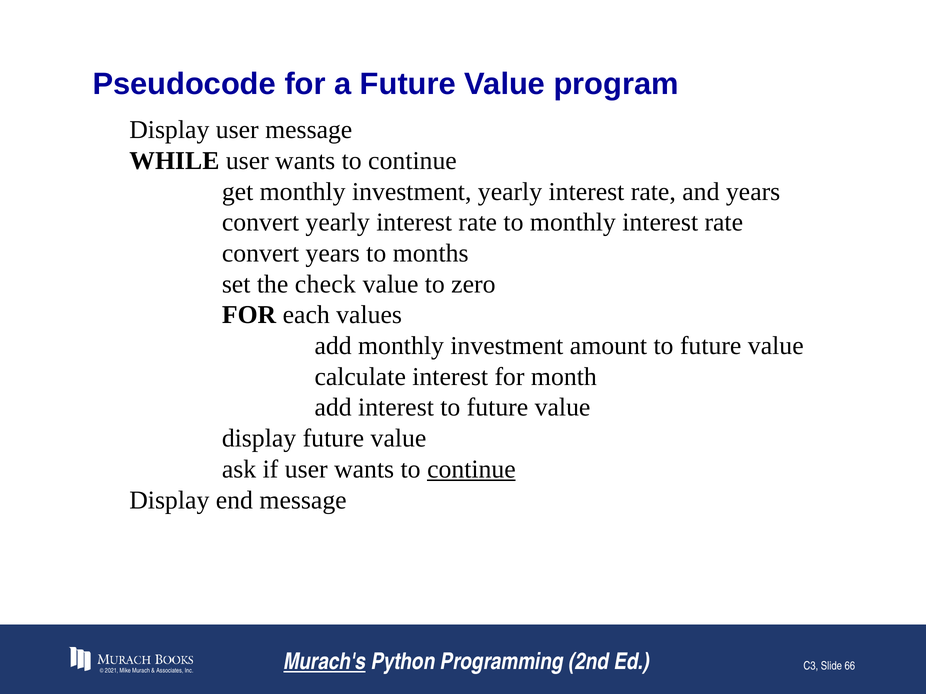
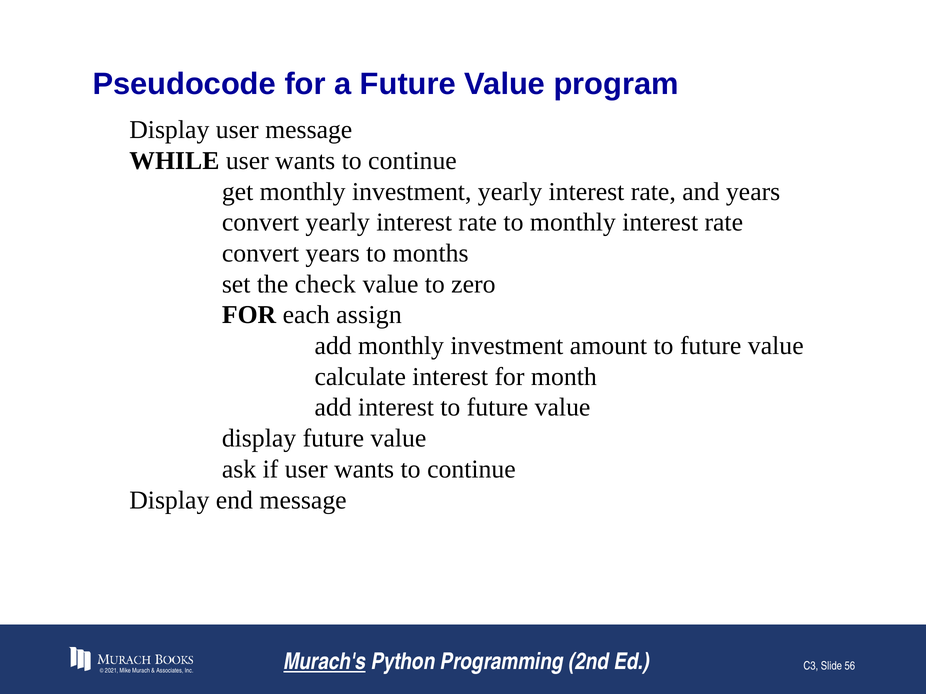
values: values -> assign (369, 315)
continue underline: present -> none (471, 470)
66: 66 -> 56 (850, 666)
